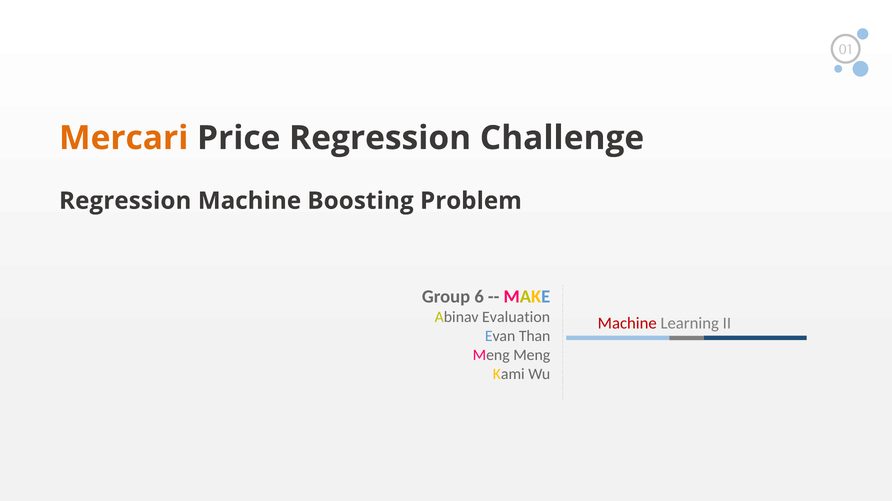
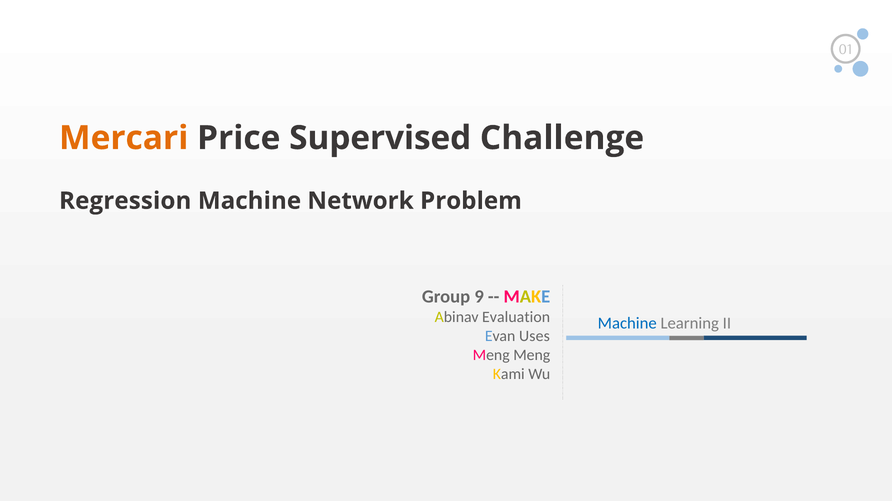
Price Regression: Regression -> Supervised (380, 138)
Boosting: Boosting -> Network (361, 201)
6: 6 -> 9 (479, 297)
Machine colour: red -> blue (627, 324)
Than: Than -> Uses (534, 337)
